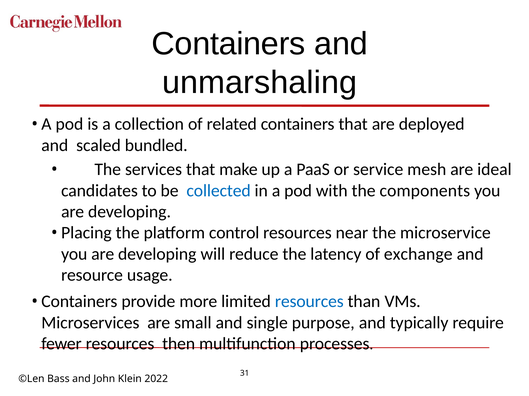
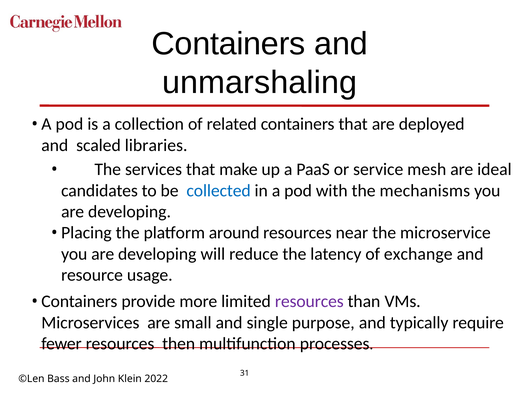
bundled: bundled -> libraries (156, 146)
components: components -> mechanisms (425, 191)
control: control -> around (234, 233)
resources colour: blue -> purple (309, 302)
